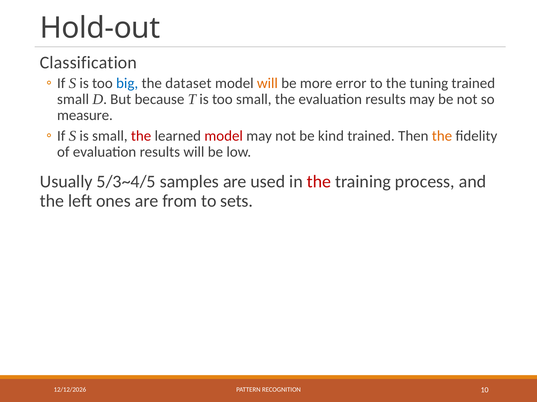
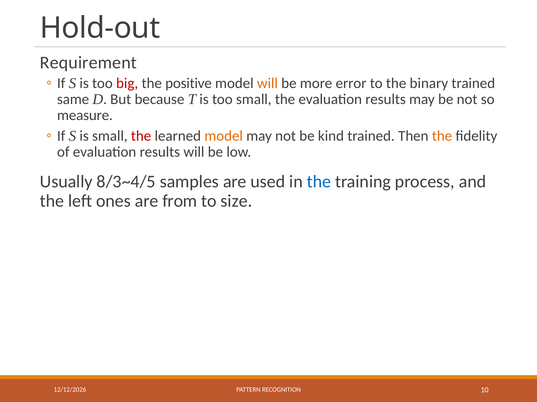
Classification: Classification -> Requirement (88, 63)
big colour: blue -> red (127, 83)
dataset: dataset -> positive (189, 83)
tuning: tuning -> binary (429, 83)
small: small -> same (73, 99)
model colour: red -> orange (224, 136)
5/3~4/5: 5/3~4/5 -> 8/3~4/5 (126, 182)
the colour: red -> blue (319, 182)
sets: sets -> size (236, 201)
